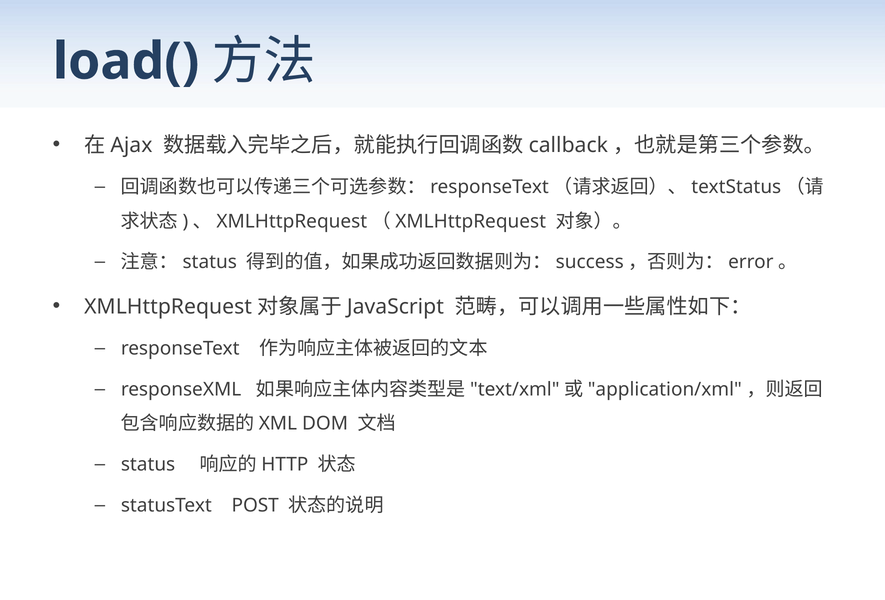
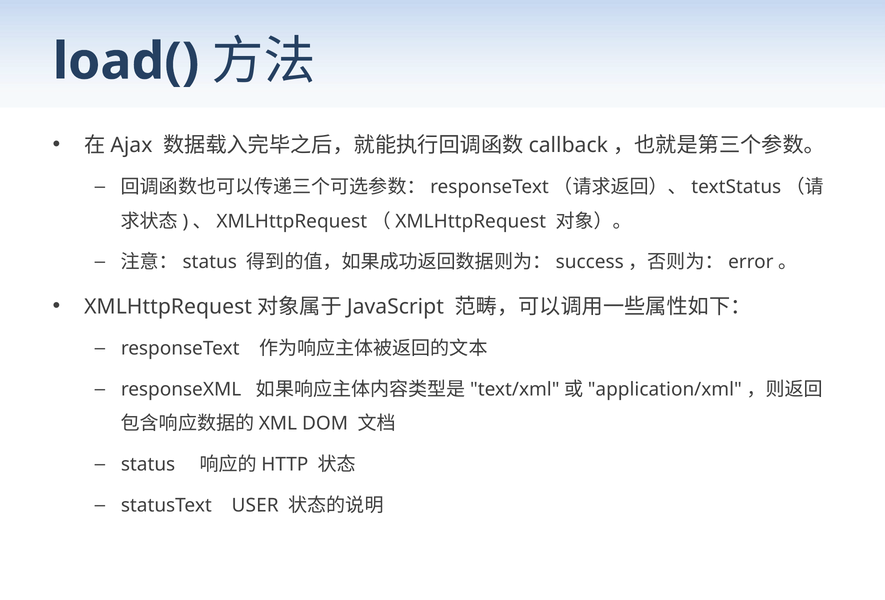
POST: POST -> USER (255, 505)
